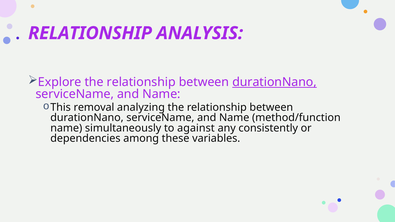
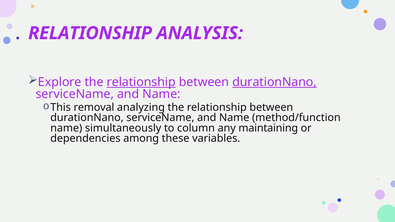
relationship underline: none -> present (141, 82)
against: against -> column (196, 128)
consistently: consistently -> maintaining (268, 128)
